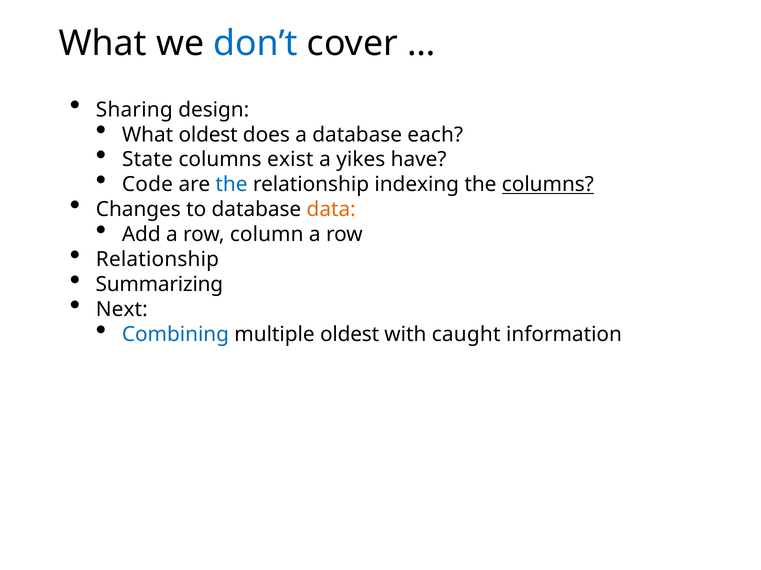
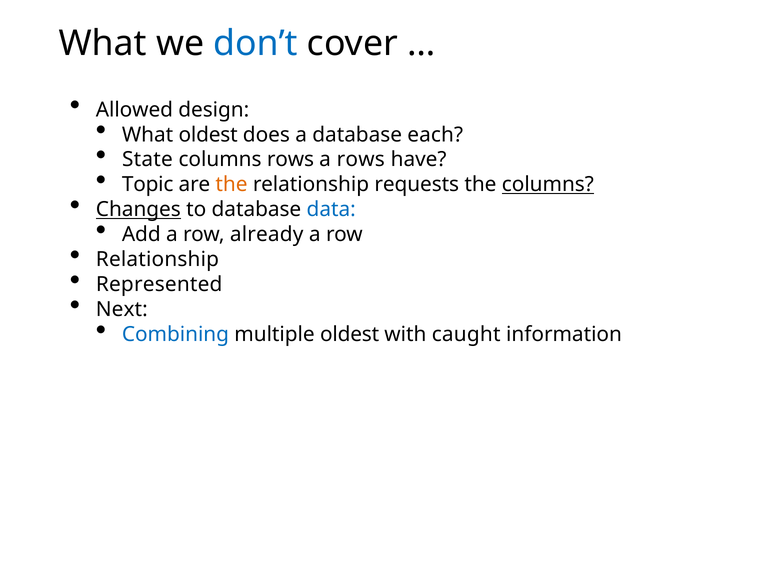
Sharing: Sharing -> Allowed (134, 110)
columns exist: exist -> rows (290, 160)
a yikes: yikes -> rows (361, 160)
Code: Code -> Topic (148, 185)
the colour: blue -> orange (232, 185)
indexing: indexing -> requests (417, 185)
Changes underline: none -> present (138, 210)
data colour: orange -> blue (331, 210)
column: column -> already (267, 235)
Summarizing: Summarizing -> Represented (159, 285)
